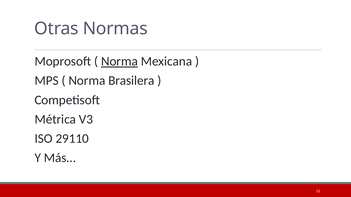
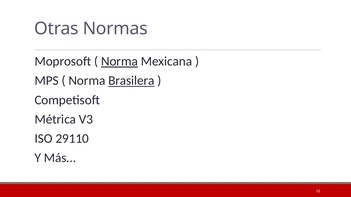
Brasilera underline: none -> present (131, 81)
